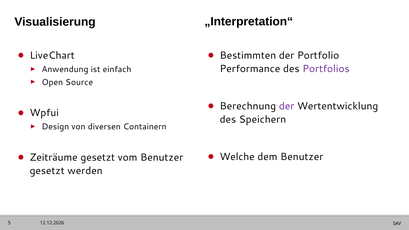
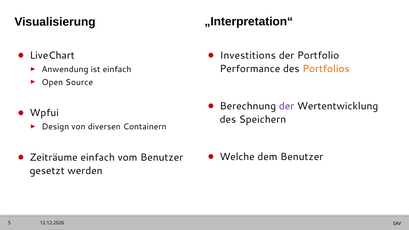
Bestimmten: Bestimmten -> Investitions (248, 55)
Portfolios colour: purple -> orange (326, 69)
Zeiträume gesetzt: gesetzt -> einfach (98, 157)
